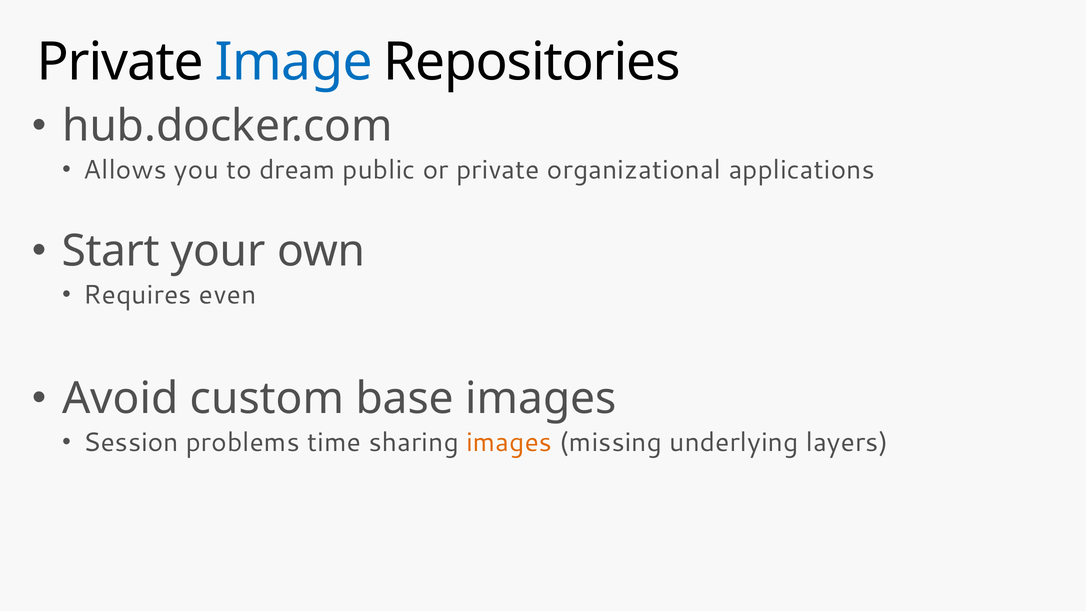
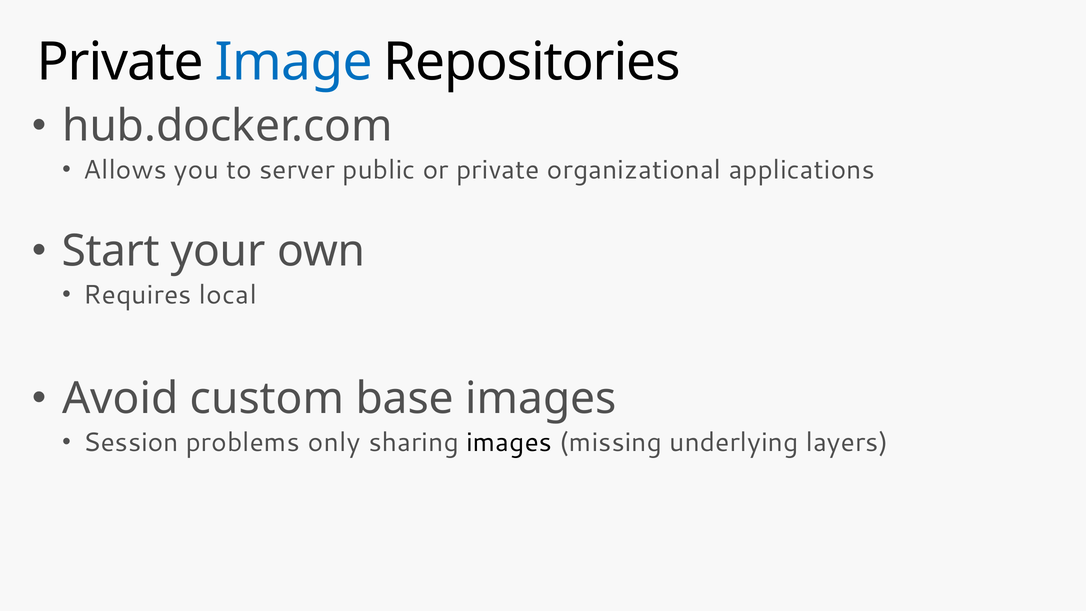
dream: dream -> server (297, 170)
even: even -> local (228, 295)
time: time -> only (334, 442)
images colour: orange -> black (509, 442)
